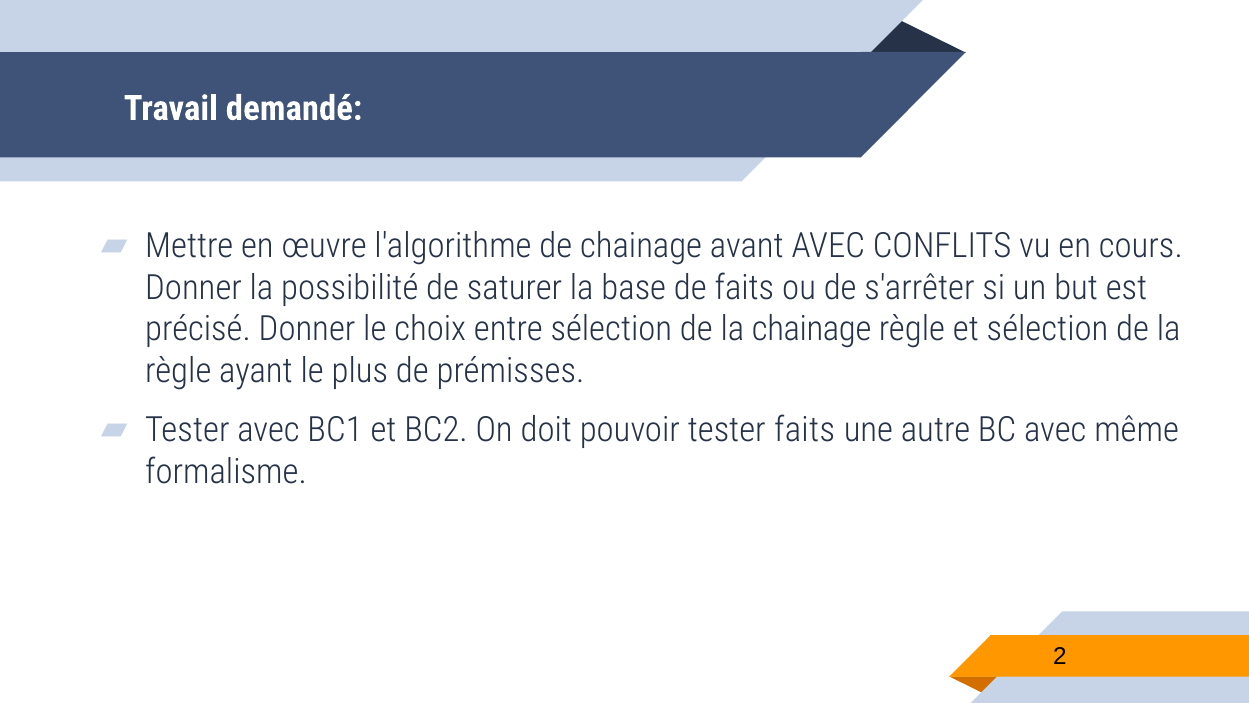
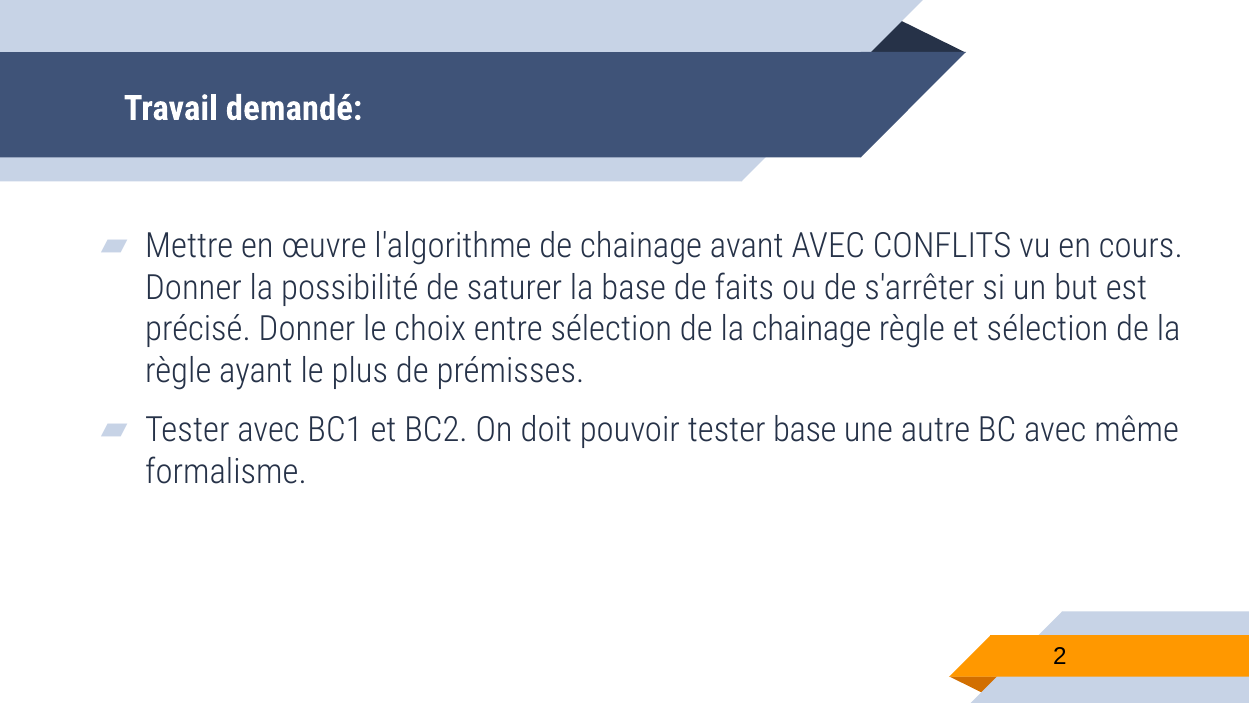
tester faits: faits -> base (805, 430)
